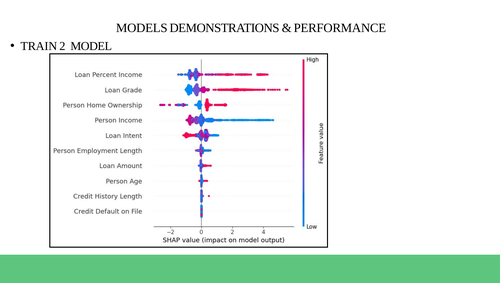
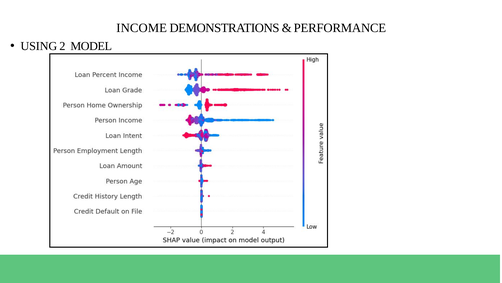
MODELS: MODELS -> INCOME (142, 28)
TRAIN: TRAIN -> USING (39, 46)
